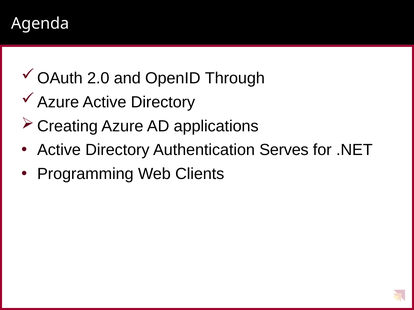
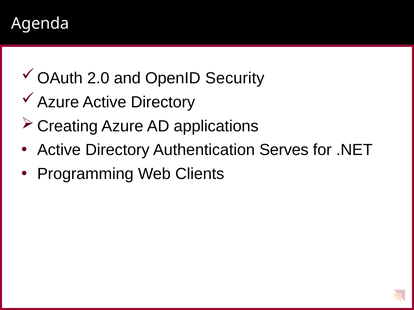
Through: Through -> Security (235, 78)
